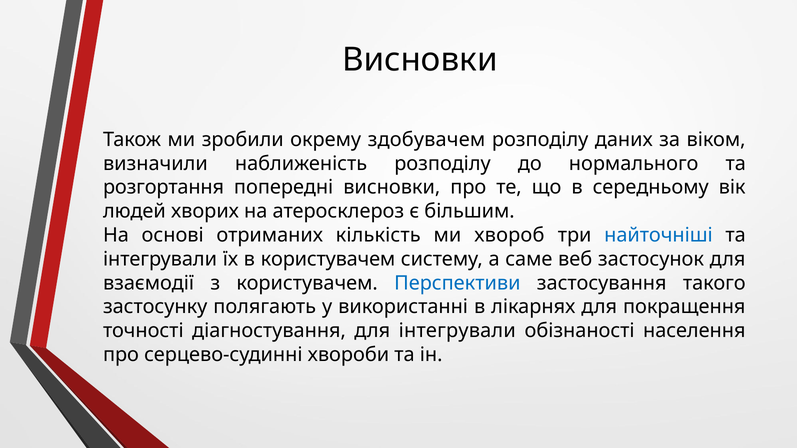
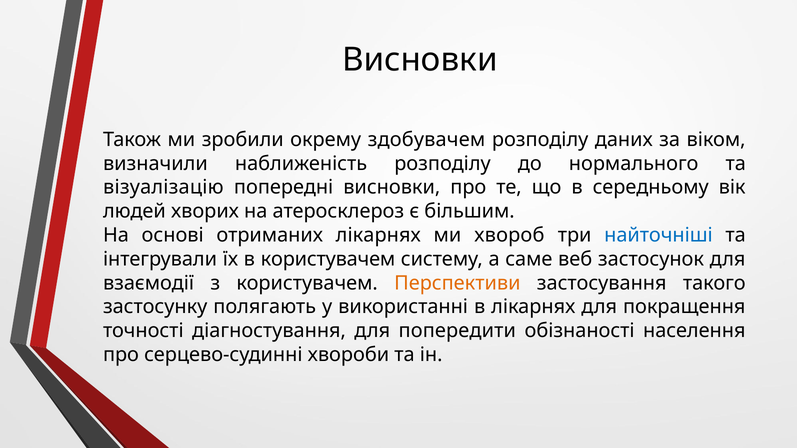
розгортання: розгортання -> візуалізацію (163, 188)
отриманих кількість: кількість -> лікарнях (378, 235)
Перспективи colour: blue -> orange (457, 283)
для інтегрували: інтегрували -> попередити (457, 331)
